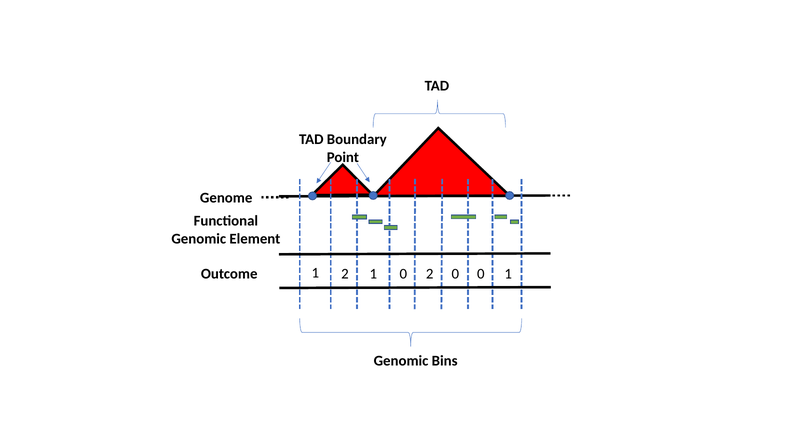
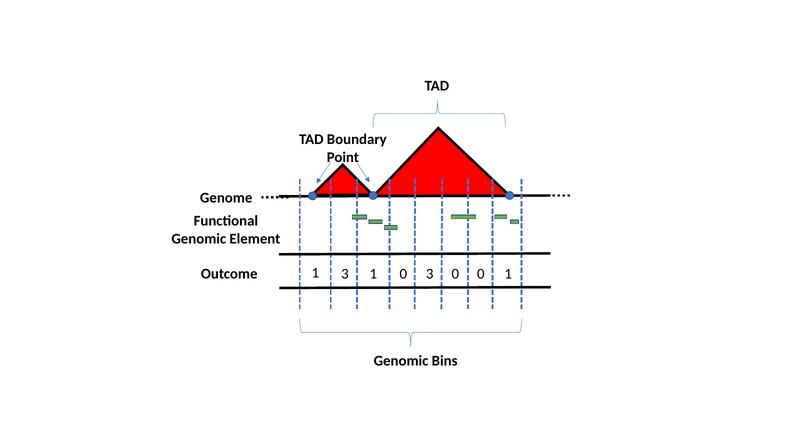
1 2: 2 -> 3 (345, 274)
0 2: 2 -> 3 (430, 274)
